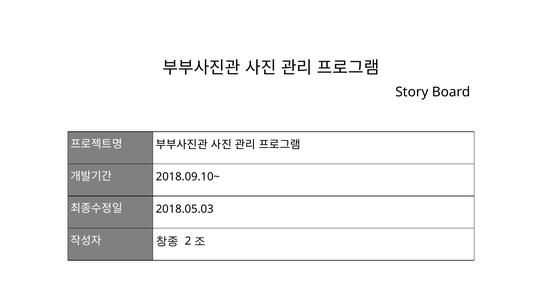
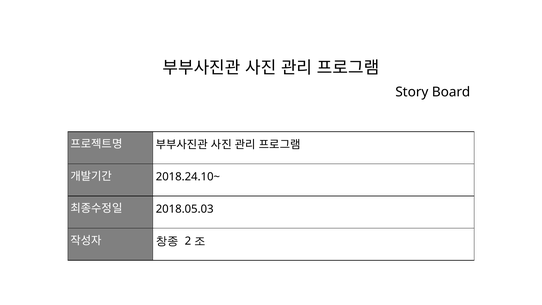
2018.09.10~: 2018.09.10~ -> 2018.24.10~ (188, 177)
